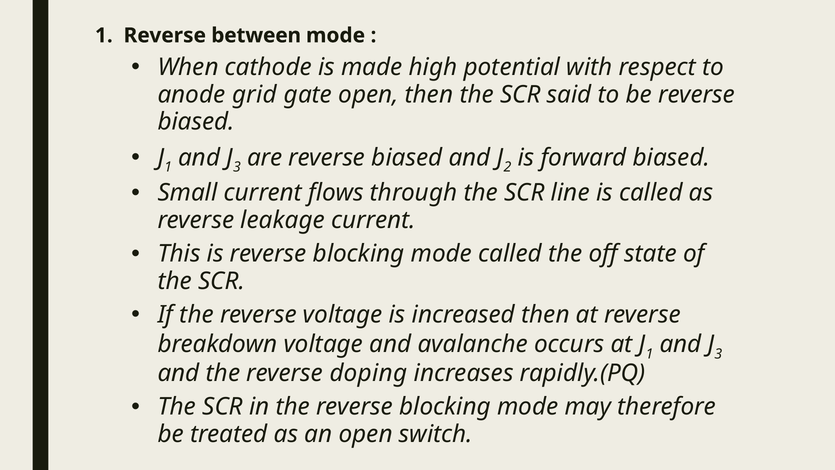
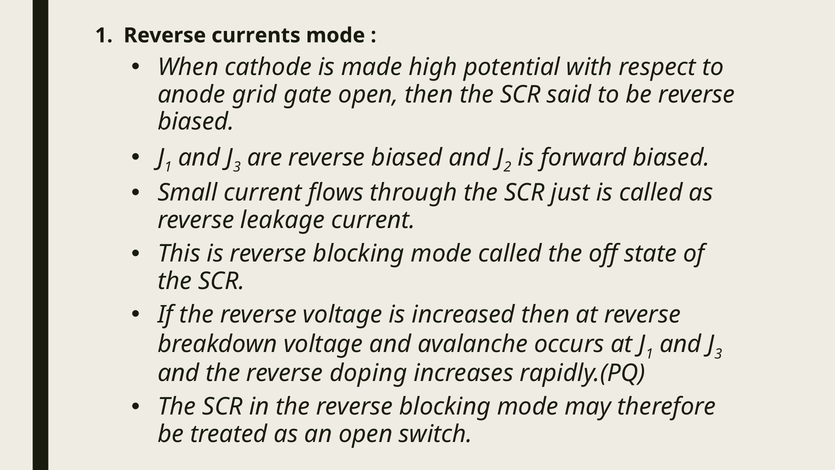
between: between -> currents (256, 35)
line: line -> just (570, 193)
